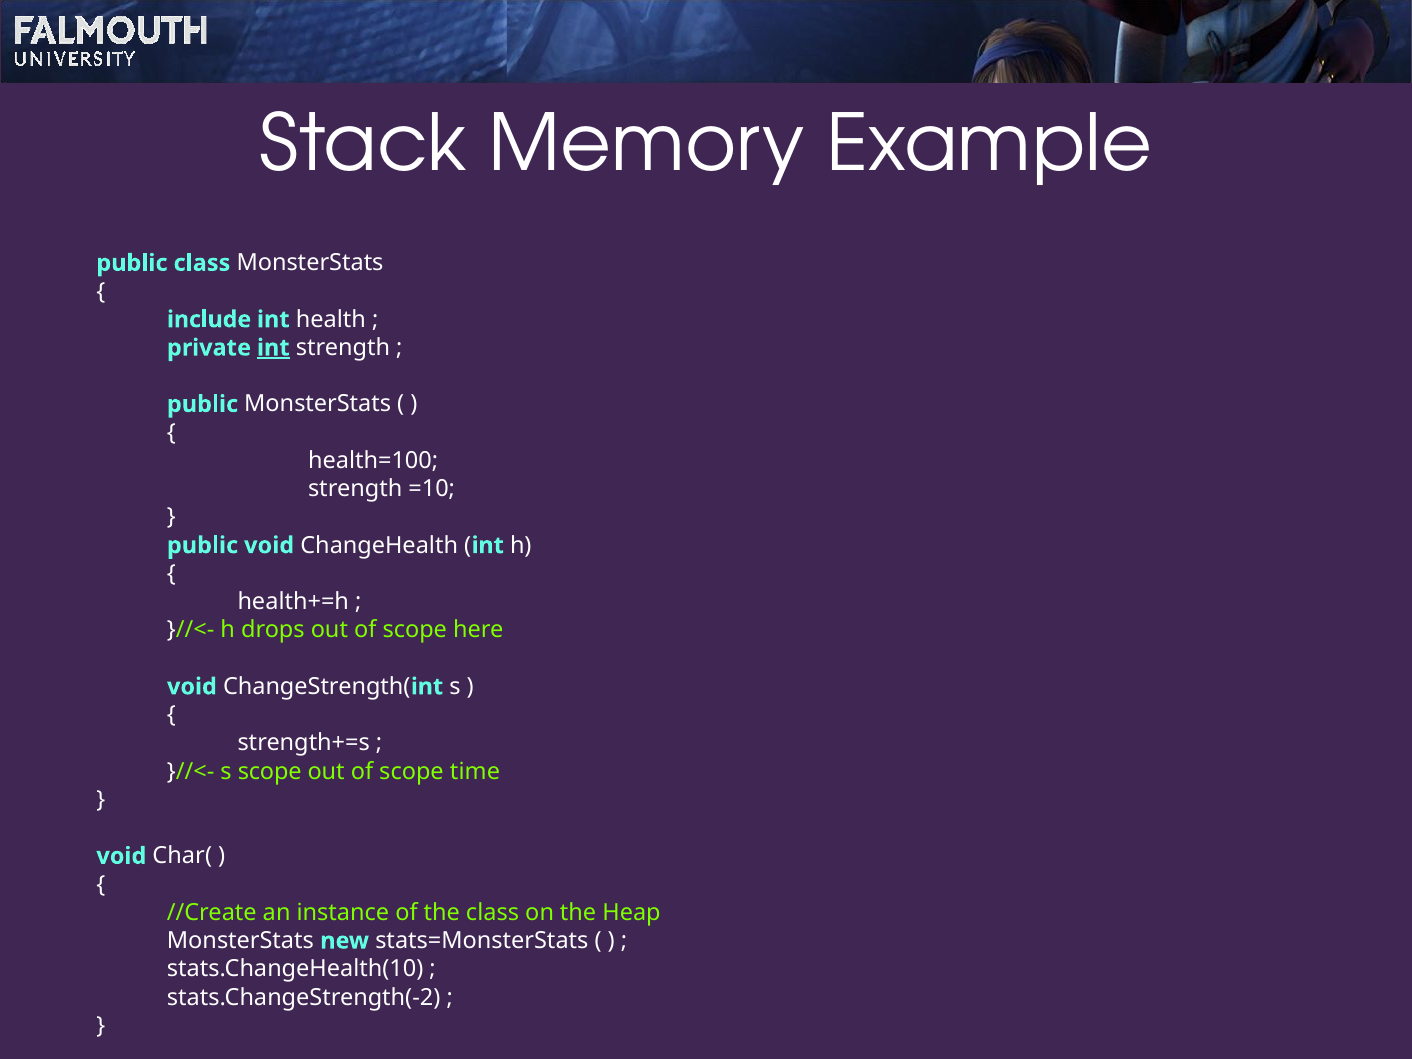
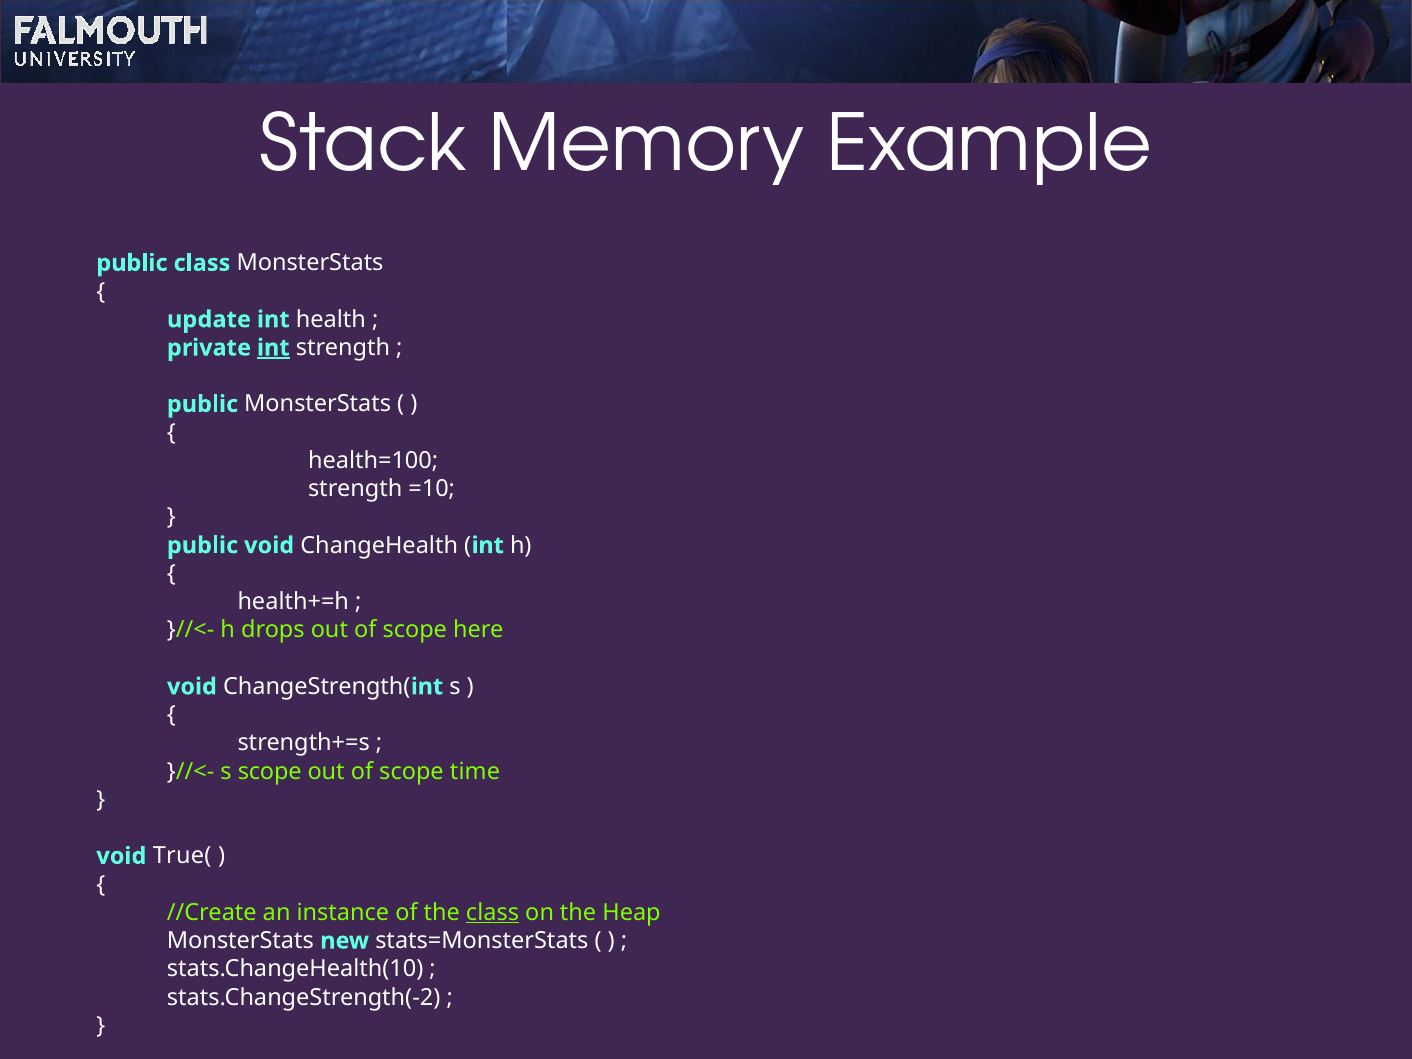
include: include -> update (209, 320)
Char(: Char( -> True( (182, 856)
class underline: none -> present (493, 913)
